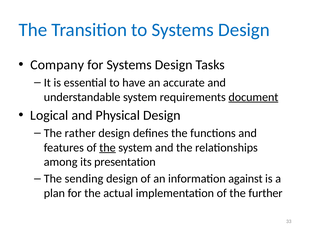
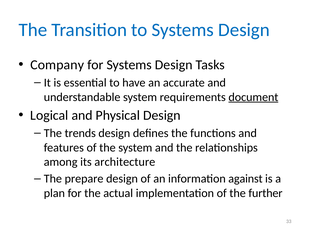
rather: rather -> trends (80, 133)
the underline: present -> none (107, 148)
presentation: presentation -> architecture (125, 162)
sending: sending -> prepare (84, 179)
